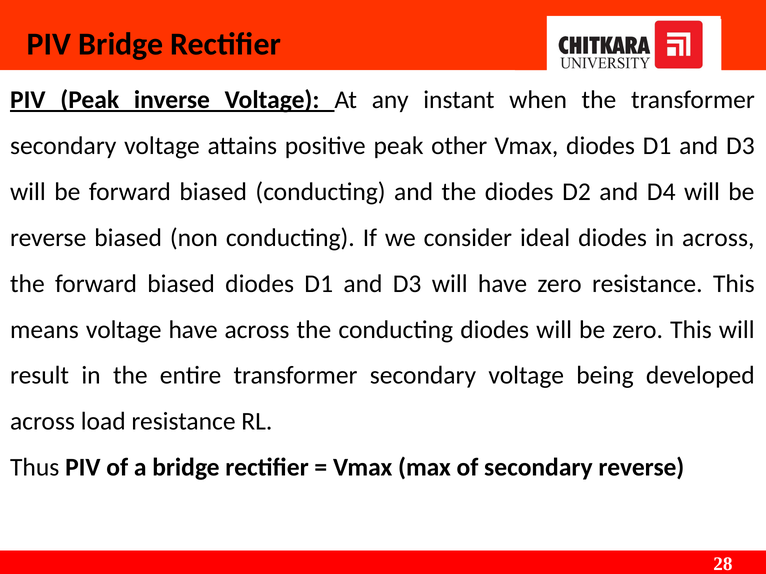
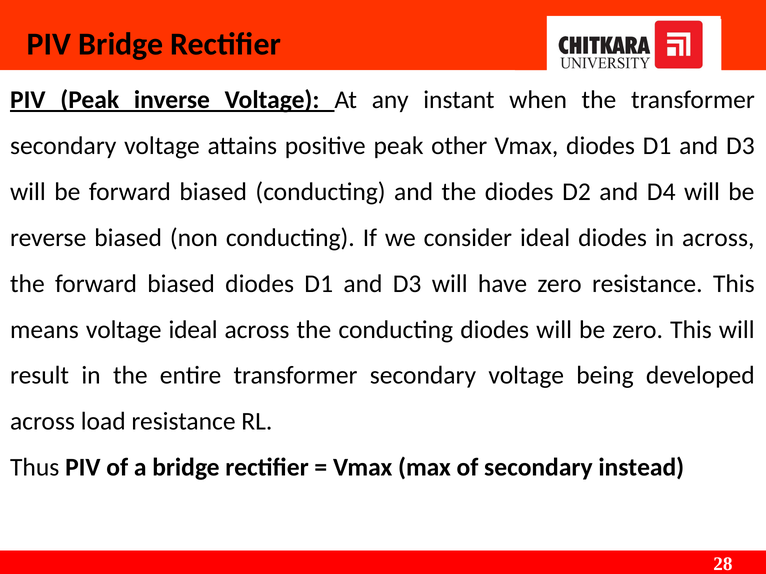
voltage have: have -> ideal (193, 330)
secondary reverse: reverse -> instead (641, 468)
